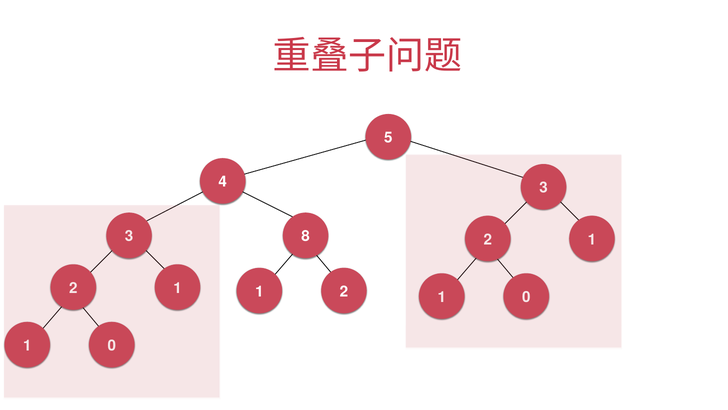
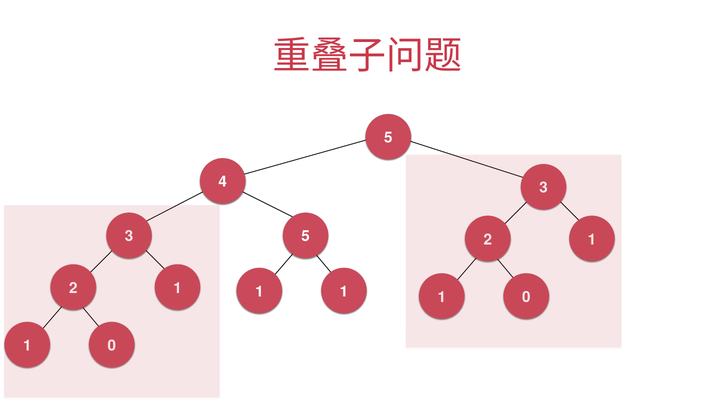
8: 8 -> 5 (306, 236)
2: 2 -> 1 (344, 291)
